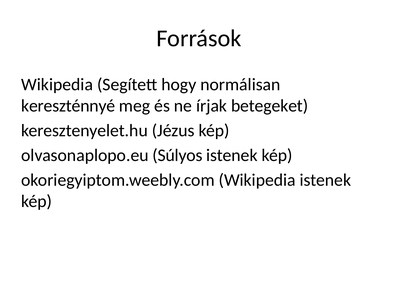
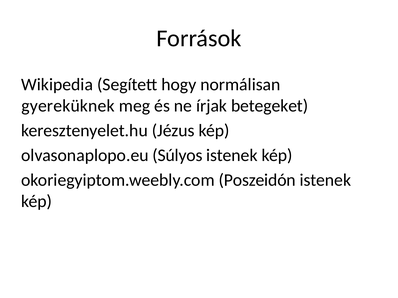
kereszténnyé: kereszténnyé -> gyereküknek (68, 106)
okoriegyiptom.weebly.com Wikipedia: Wikipedia -> Poszeidón (257, 180)
